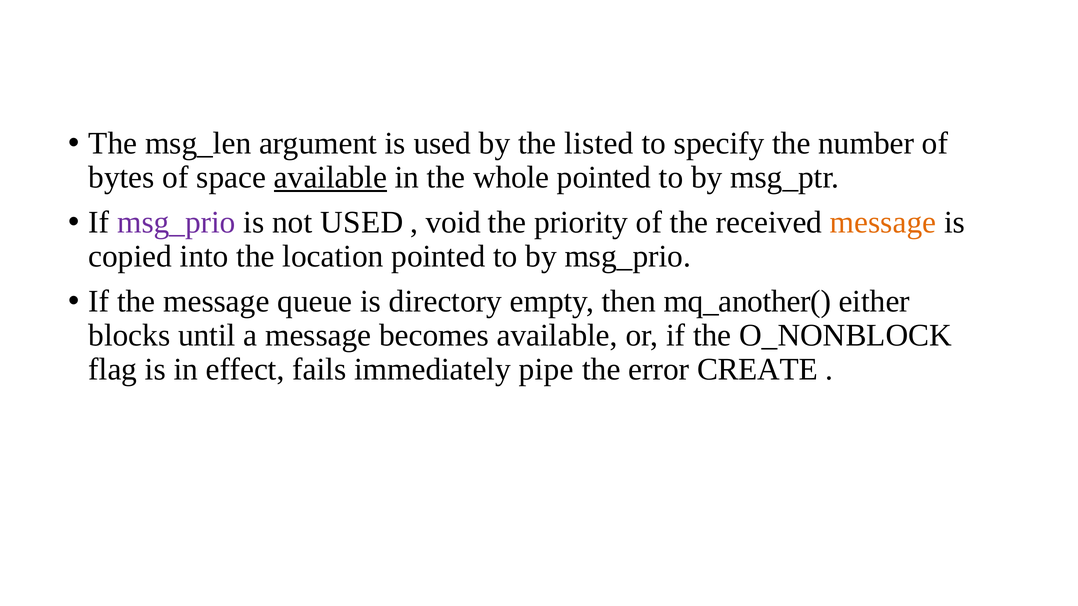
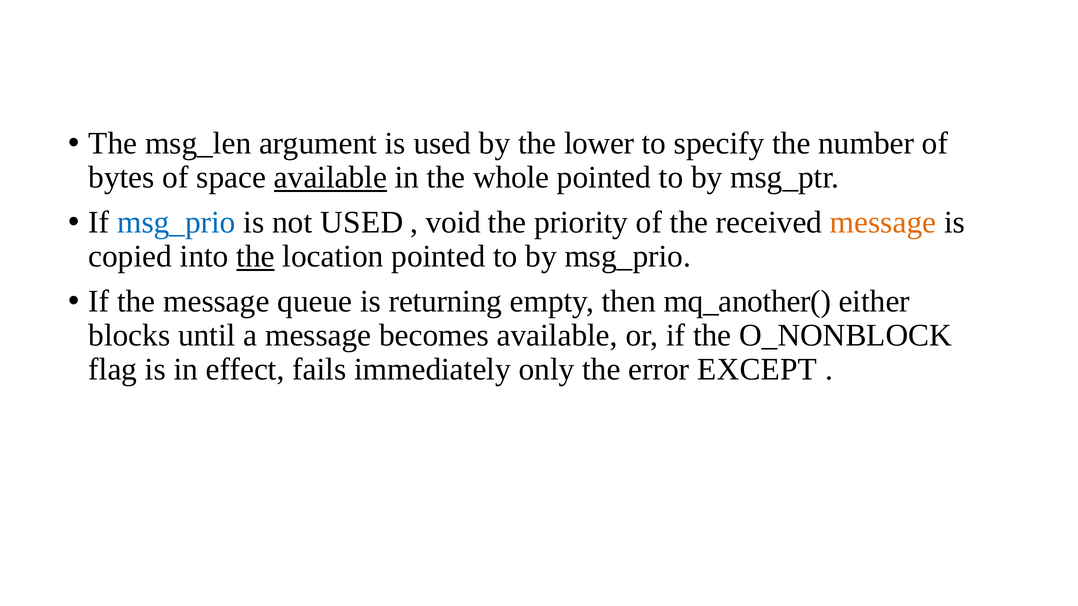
listed: listed -> lower (599, 144)
msg_prio colour: purple -> blue (176, 223)
the underline: none -> present (256, 256)
directory: directory -> returning (445, 302)
pipe: pipe -> only (547, 369)
CREATE: CREATE -> EXCEPT (757, 369)
